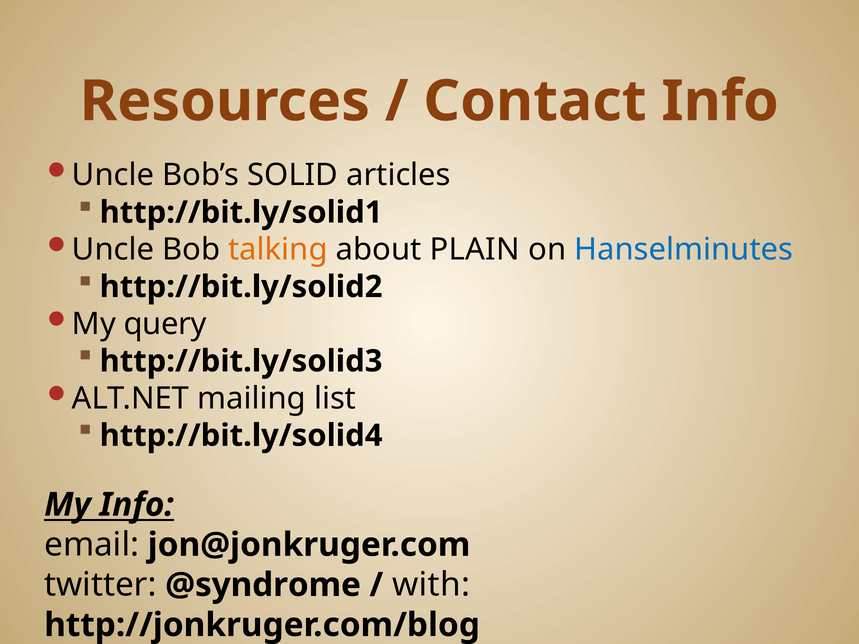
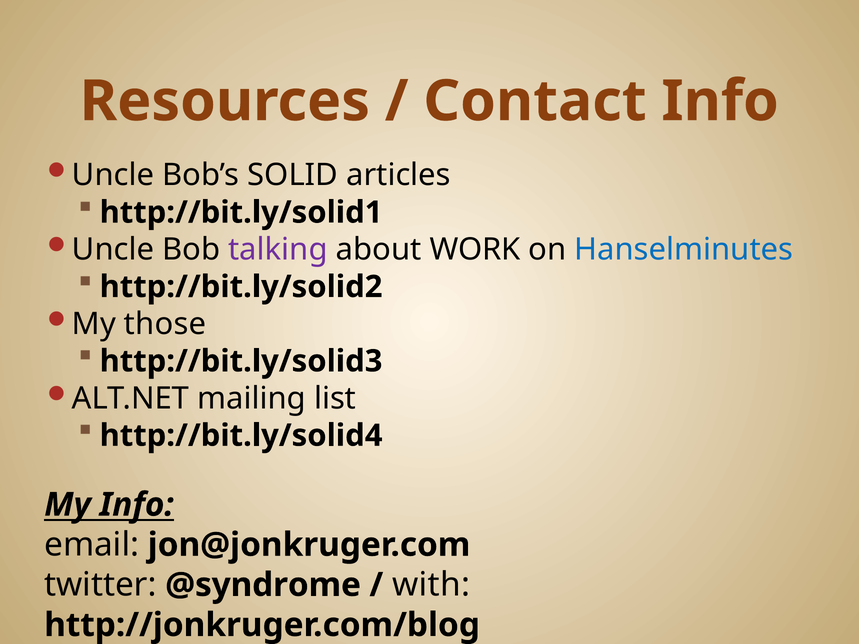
talking colour: orange -> purple (278, 250)
PLAIN: PLAIN -> WORK (475, 250)
query: query -> those (165, 324)
